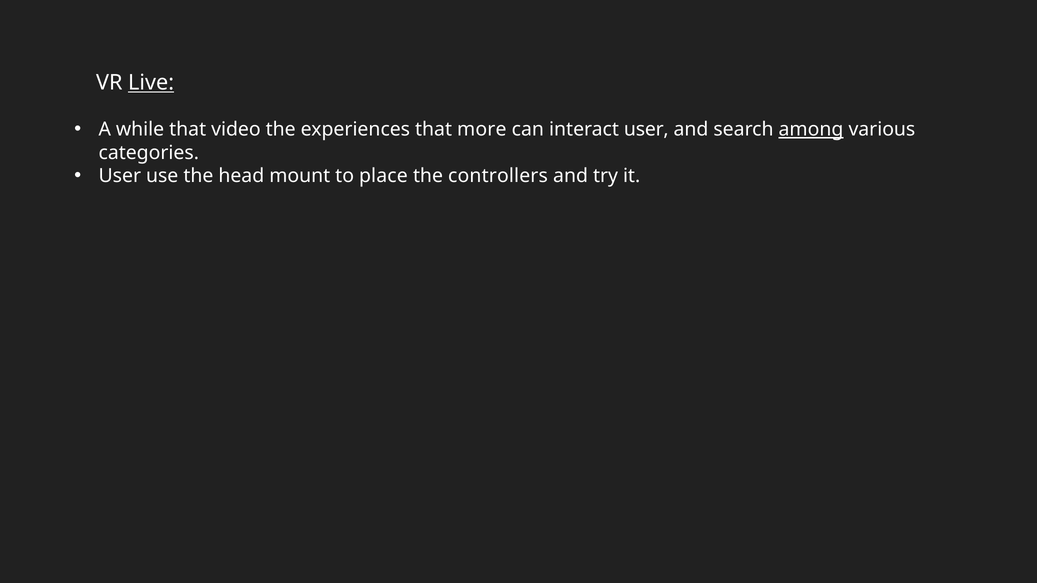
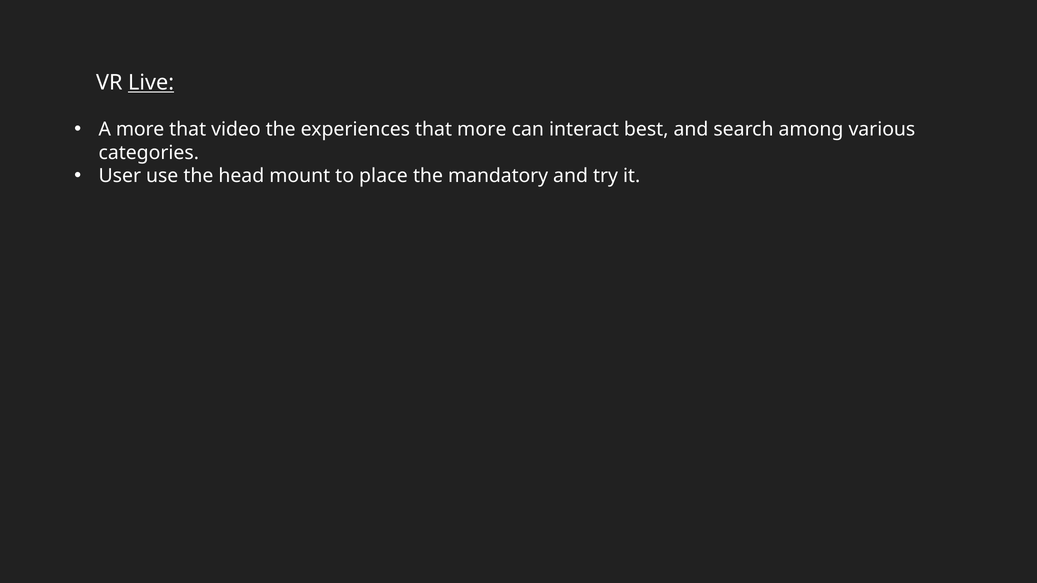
A while: while -> more (140, 129)
interact user: user -> best (646, 129)
among underline: present -> none (811, 129)
controllers: controllers -> mandatory (498, 176)
